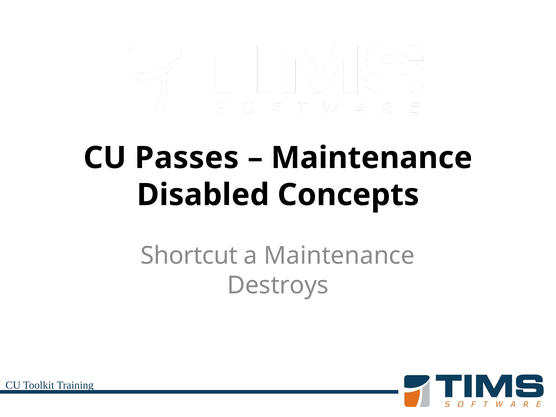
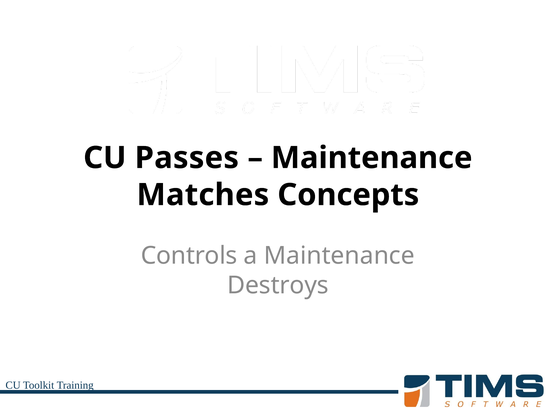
Disabled: Disabled -> Matches (203, 195)
Shortcut: Shortcut -> Controls (189, 256)
